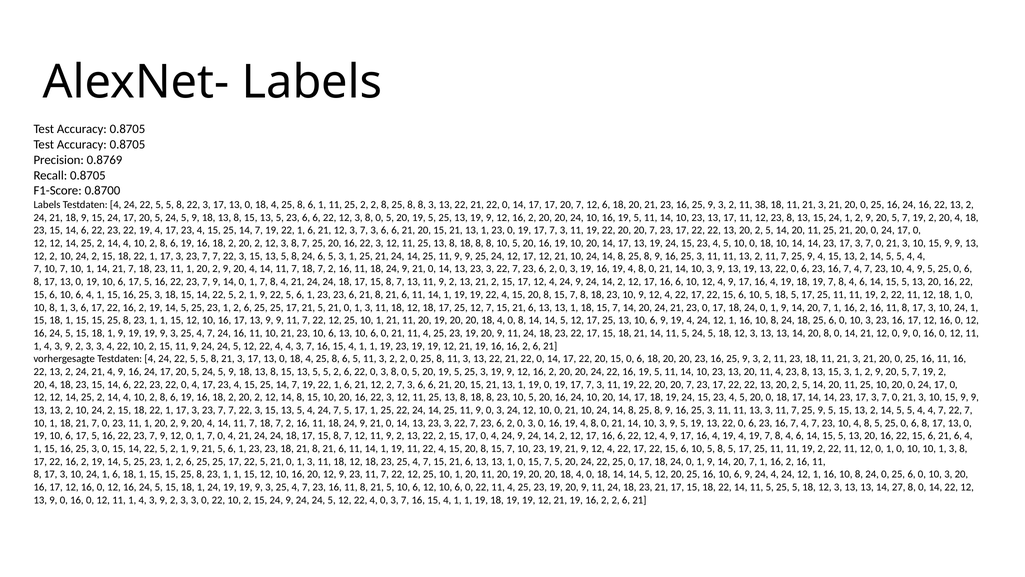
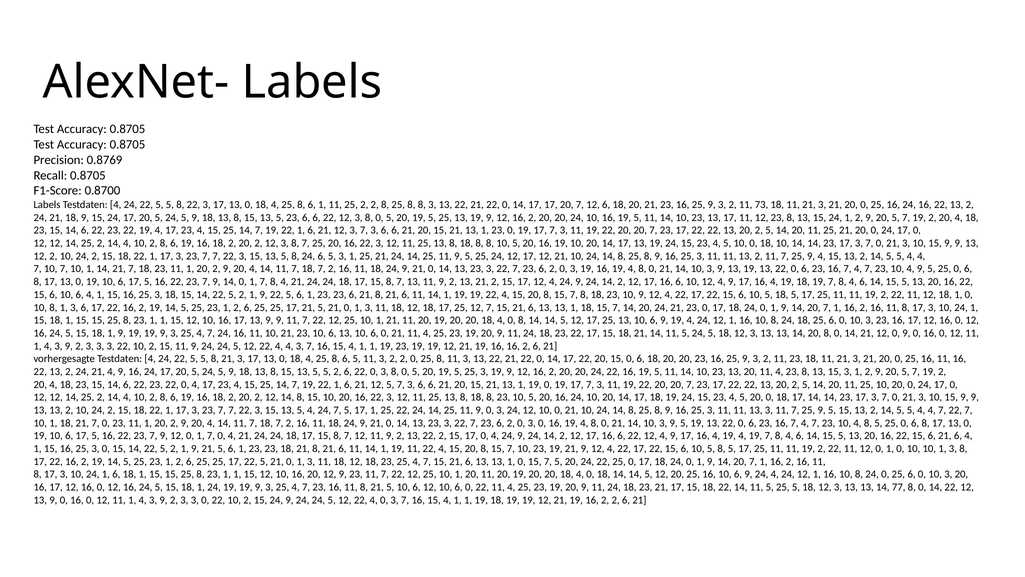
38: 38 -> 73 (762, 205)
11 9 9: 9 -> 5 (469, 256)
3 3 4: 4 -> 3 (111, 346)
21 12 2: 2 -> 5 (390, 384)
27: 27 -> 77 (899, 487)
